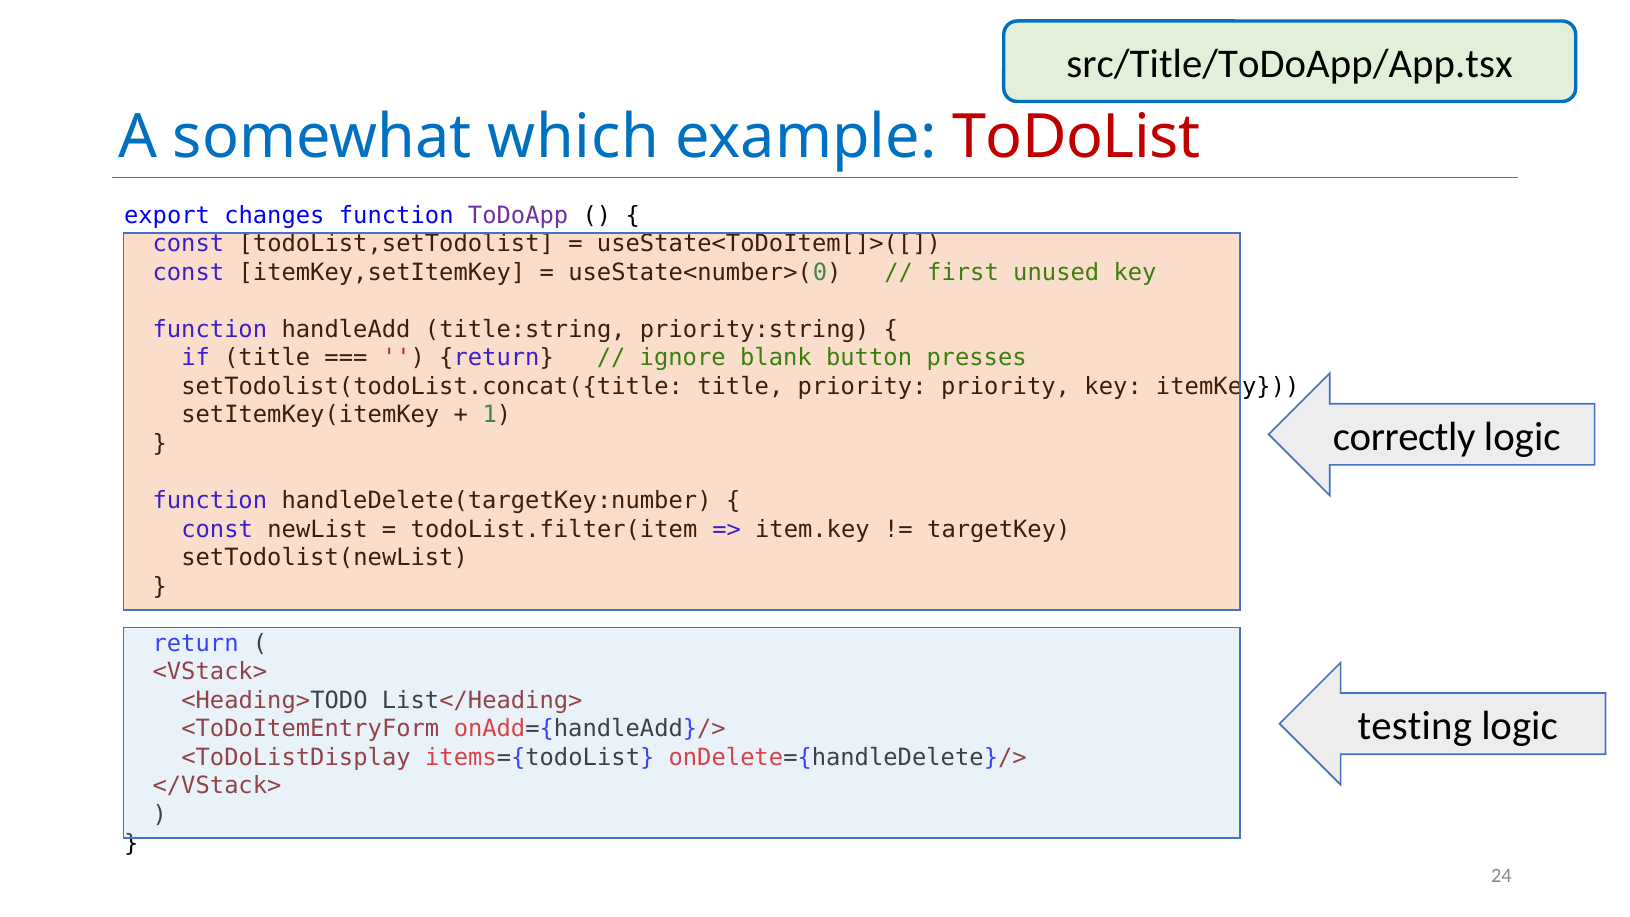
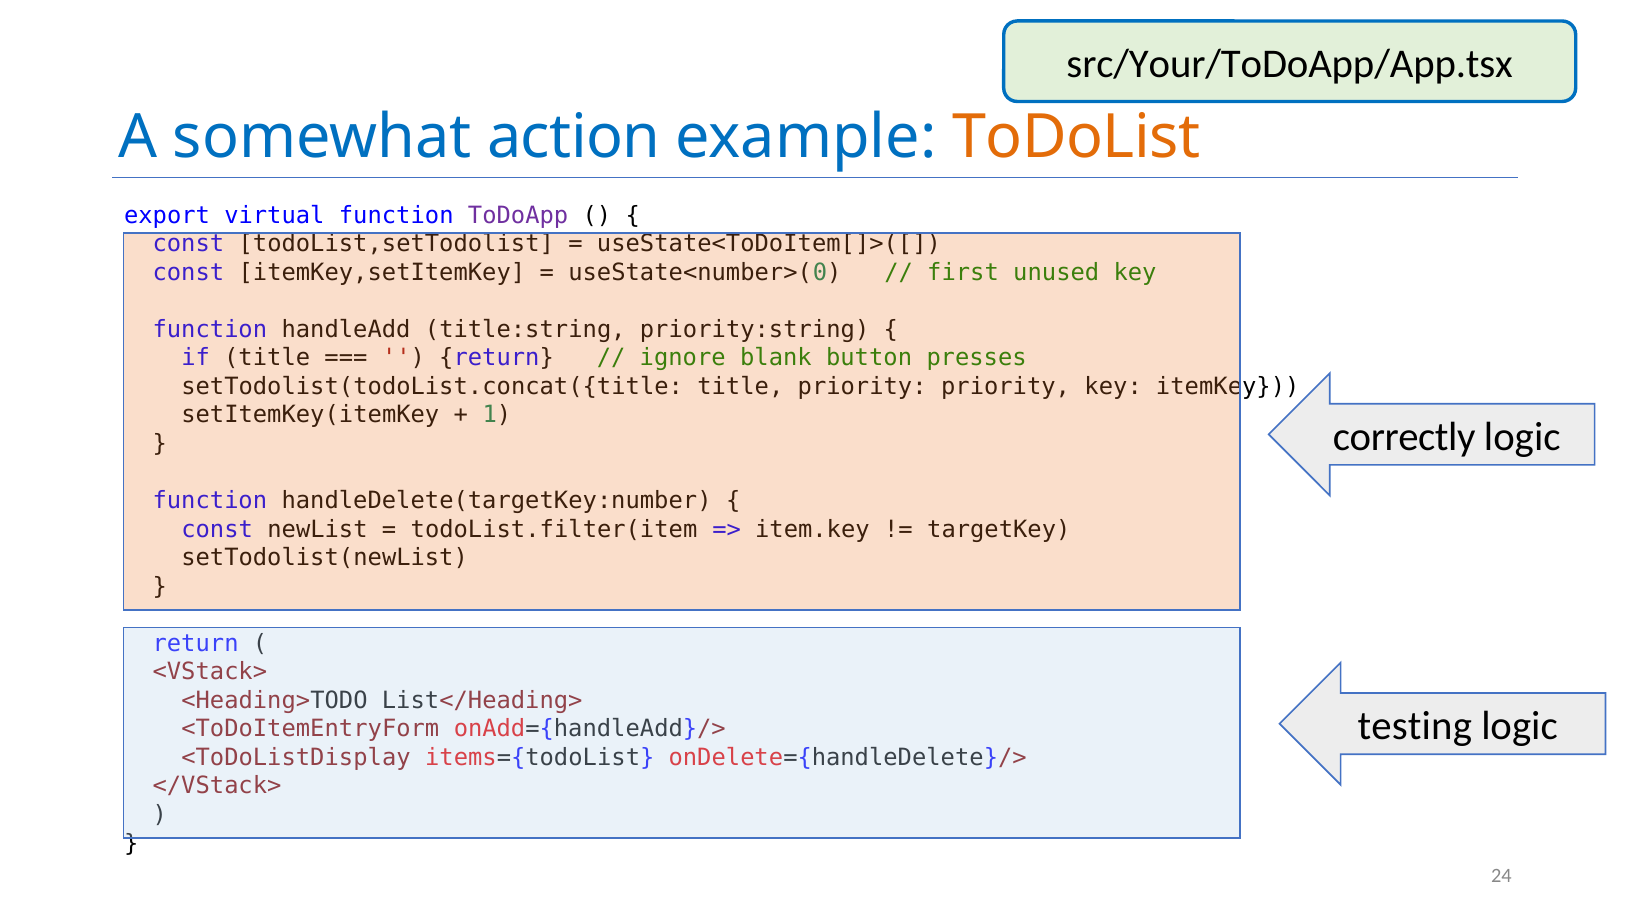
src/Title/ToDoApp/App.tsx: src/Title/ToDoApp/App.tsx -> src/Your/ToDoApp/App.tsx (1290, 64)
which: which -> action (574, 138)
ToDoList colour: red -> orange (1076, 138)
changes: changes -> virtual (274, 215)
